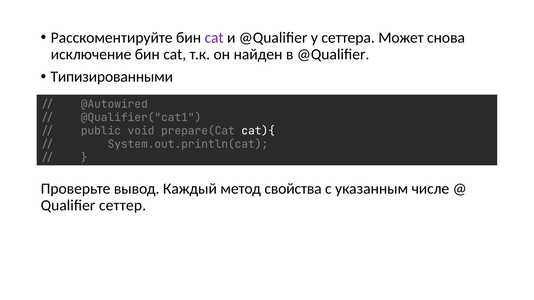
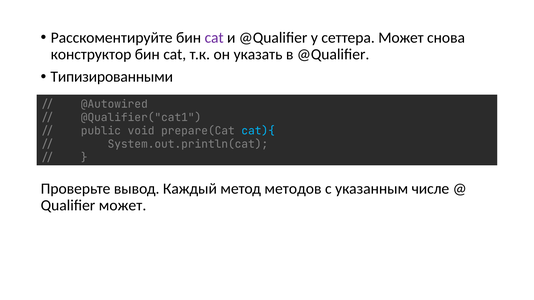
исключение: исключение -> конструктор (91, 55)
найден: найден -> указать (258, 55)
cat){ colour: white -> light blue (258, 131)
свойства: свойства -> методов (293, 189)
Qualifier сеттер: сеттер -> может (123, 206)
